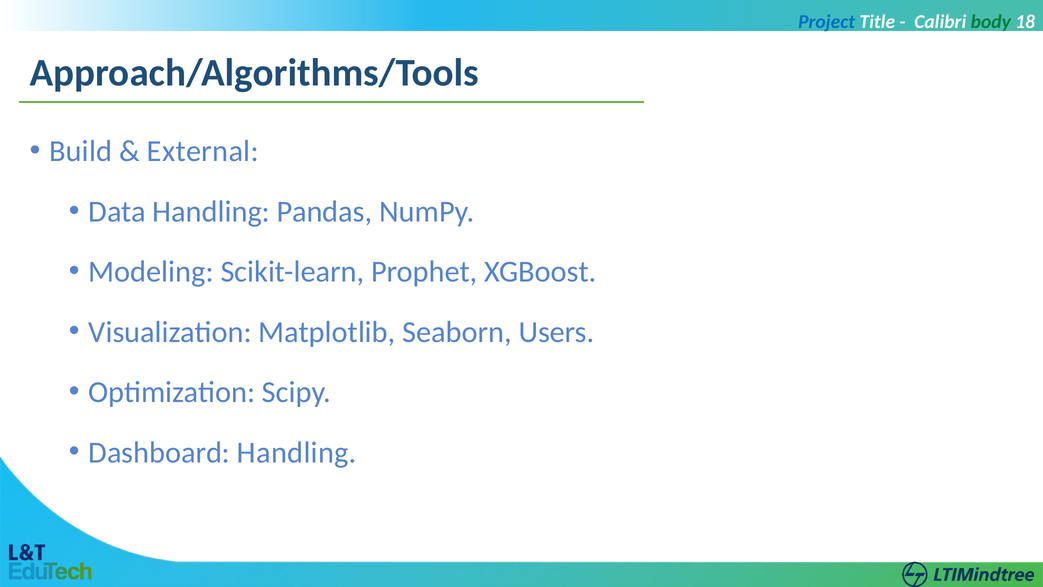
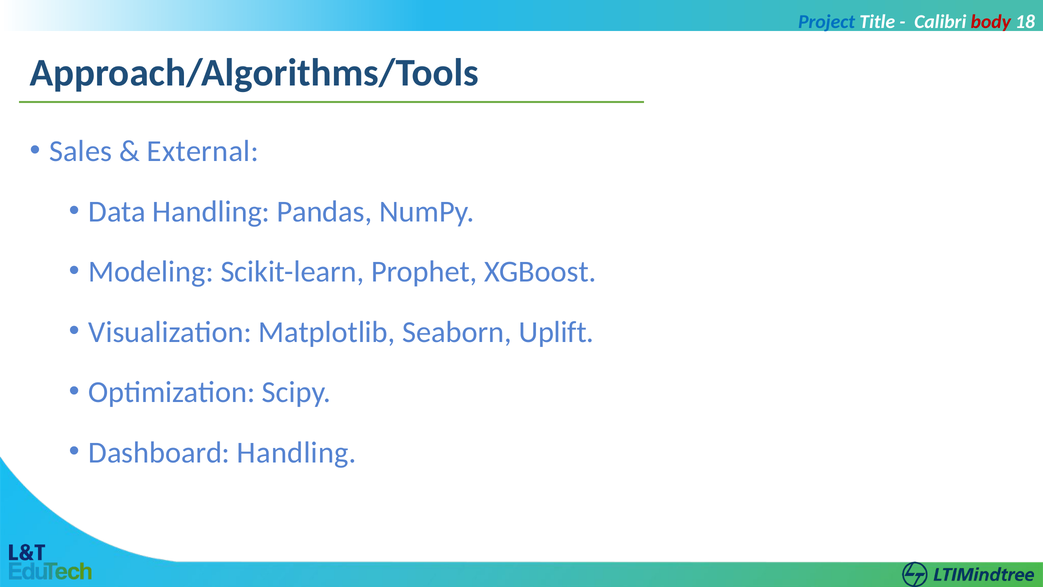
body colour: green -> red (991, 22)
Build: Build -> Sales (81, 151)
Users: Users -> Uplift (556, 332)
